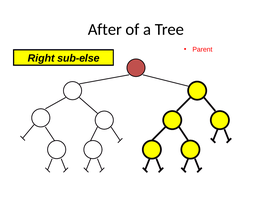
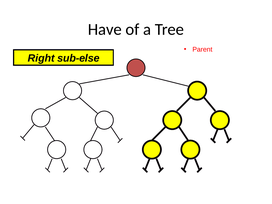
After: After -> Have (105, 29)
